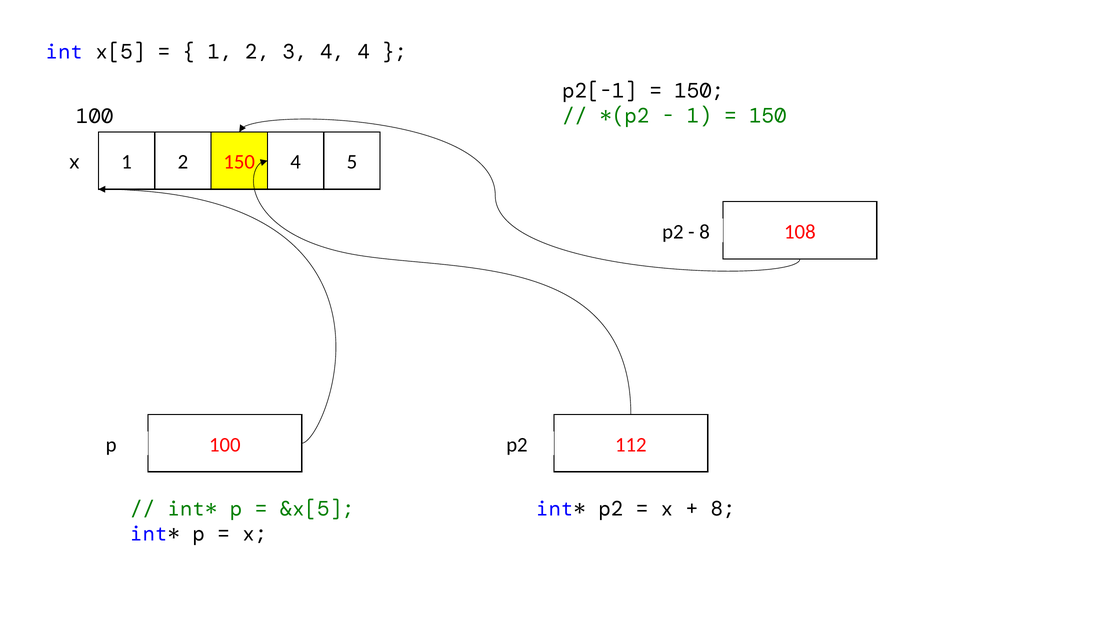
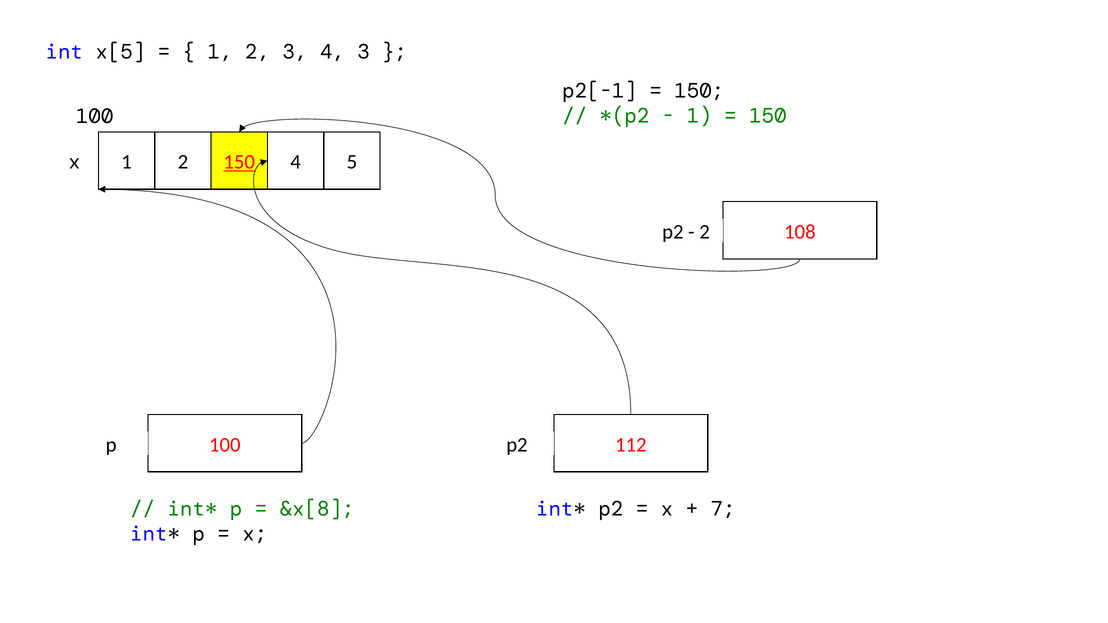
4 4: 4 -> 3 (363, 52)
150 underline: none -> present (239, 162)
8: 8 -> 2 (705, 232)
&x[5: &x[5 -> &x[8 (317, 509)
8: 8 -> 7 (723, 509)
